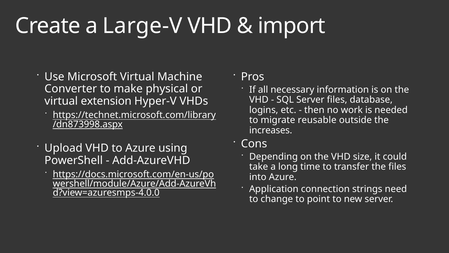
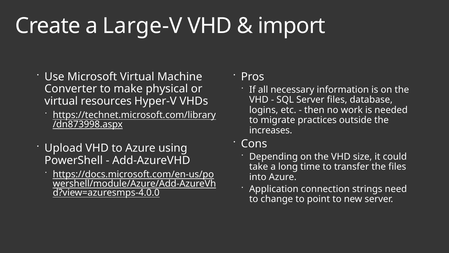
extension: extension -> resources (106, 101)
reusable: reusable -> practices (317, 120)
